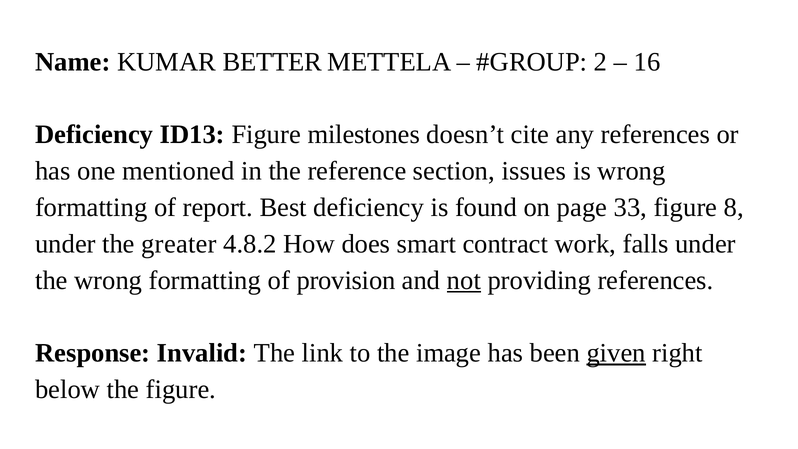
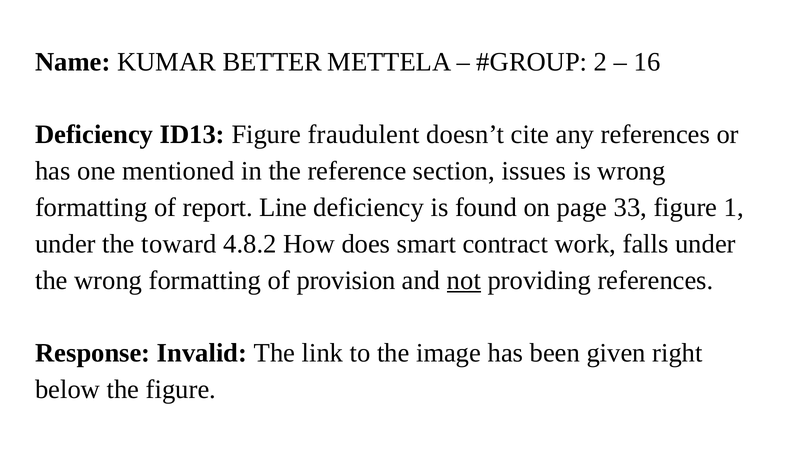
milestones: milestones -> fraudulent (364, 135)
Best: Best -> Line (283, 207)
8: 8 -> 1 (734, 207)
greater: greater -> toward (179, 244)
given underline: present -> none (616, 353)
